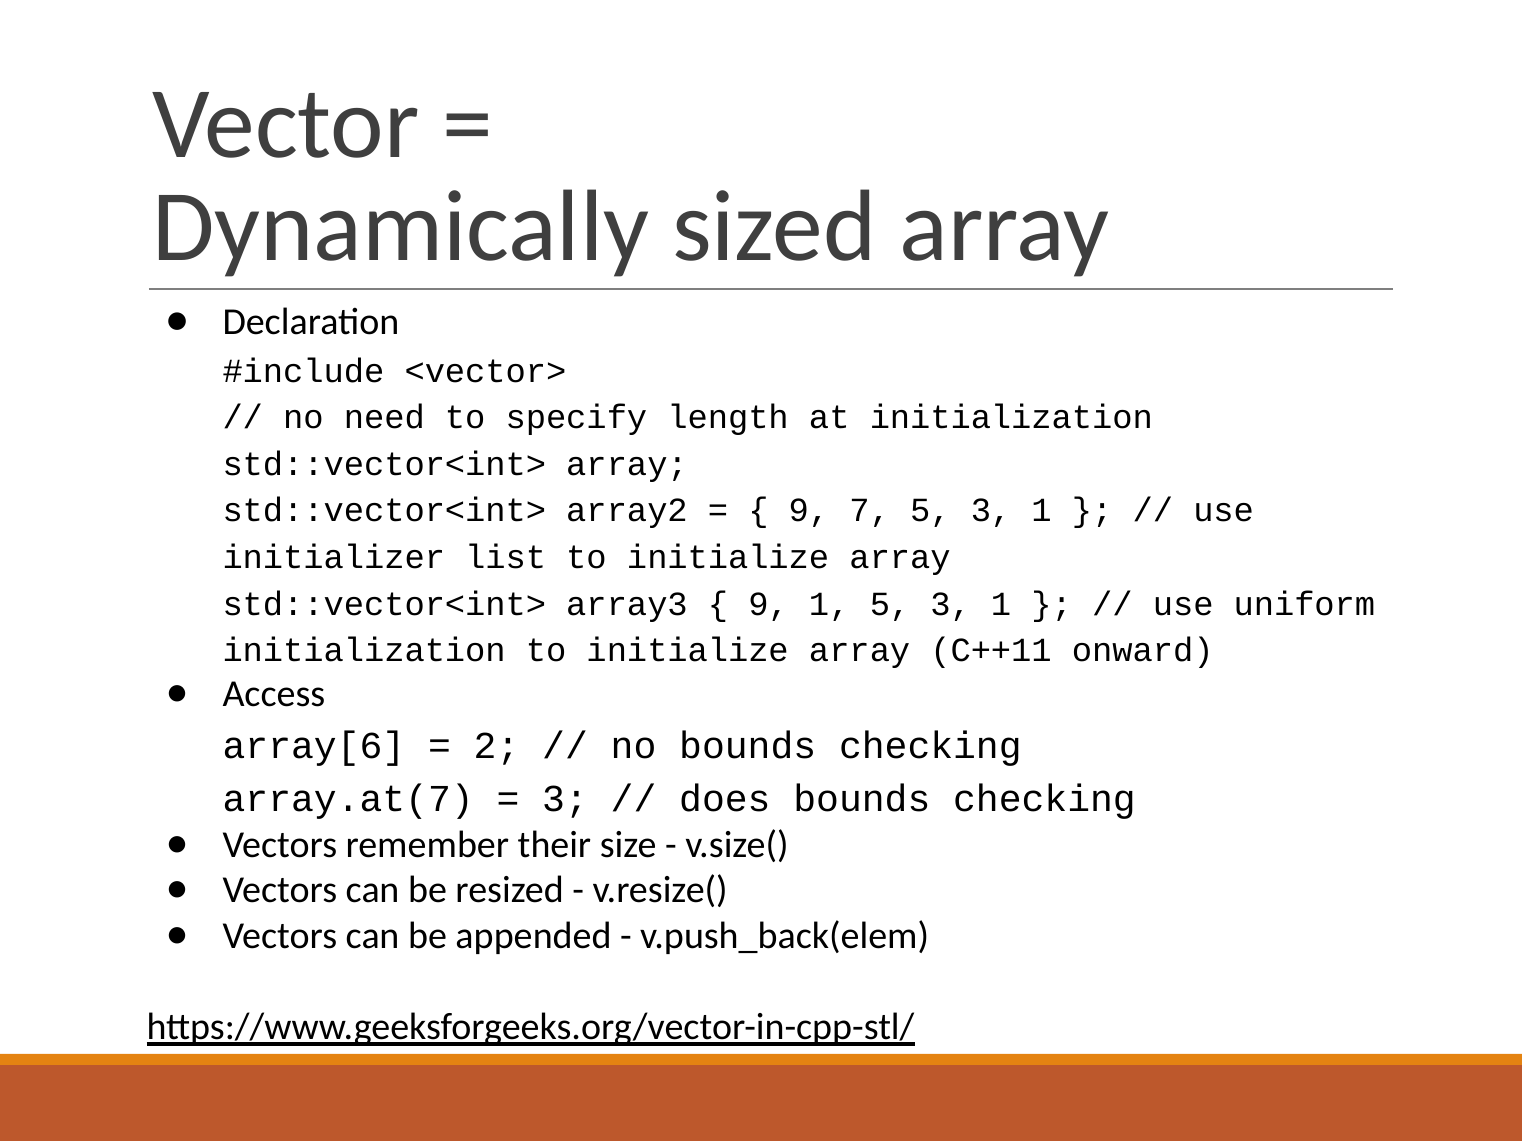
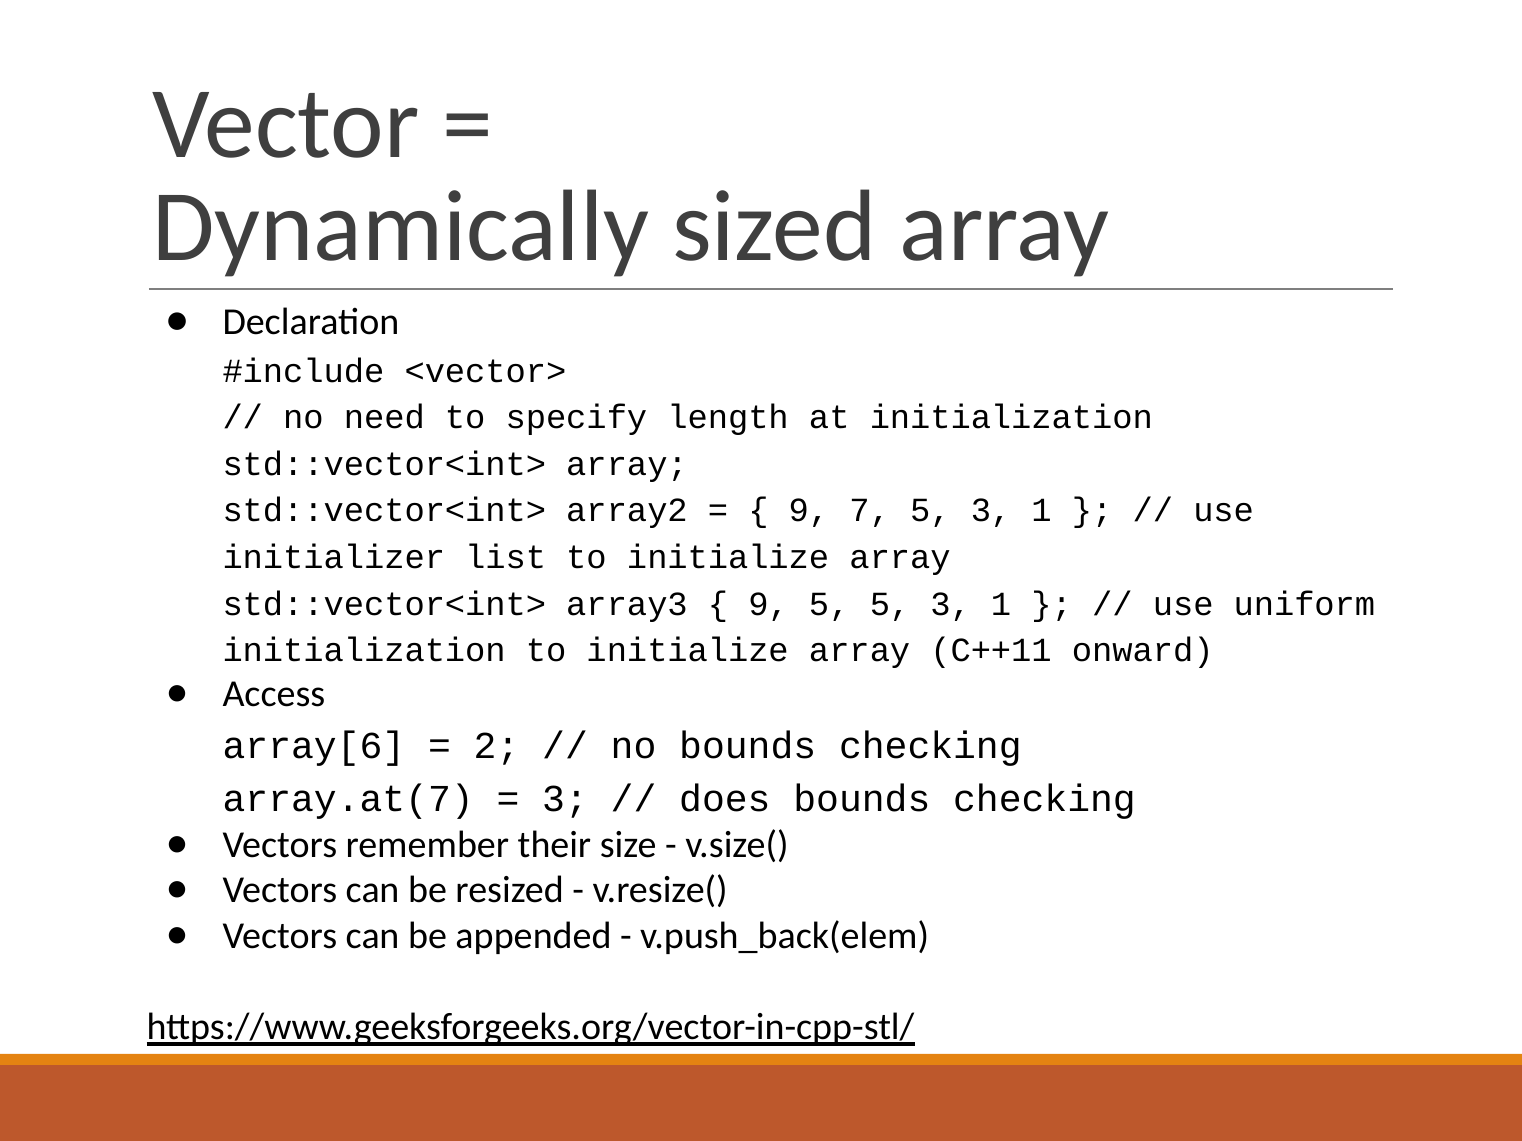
9 1: 1 -> 5 (829, 604)
